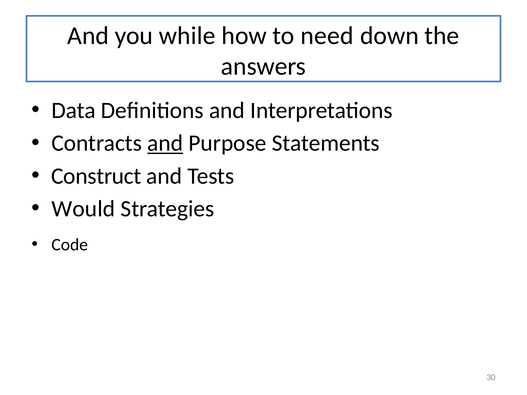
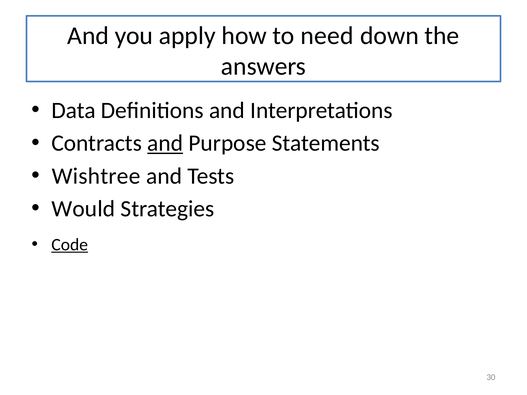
while: while -> apply (187, 36)
Construct: Construct -> Wishtree (96, 176)
Code underline: none -> present (70, 245)
